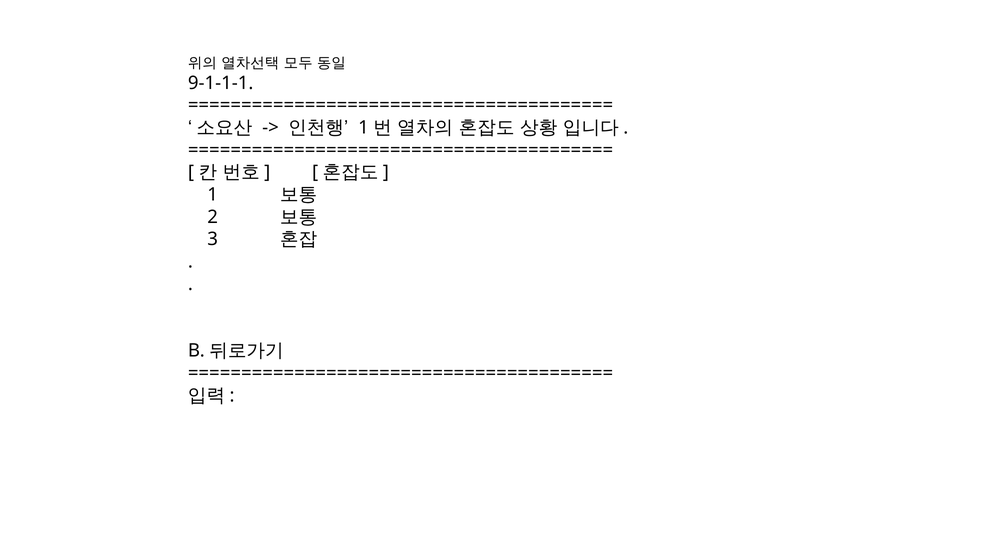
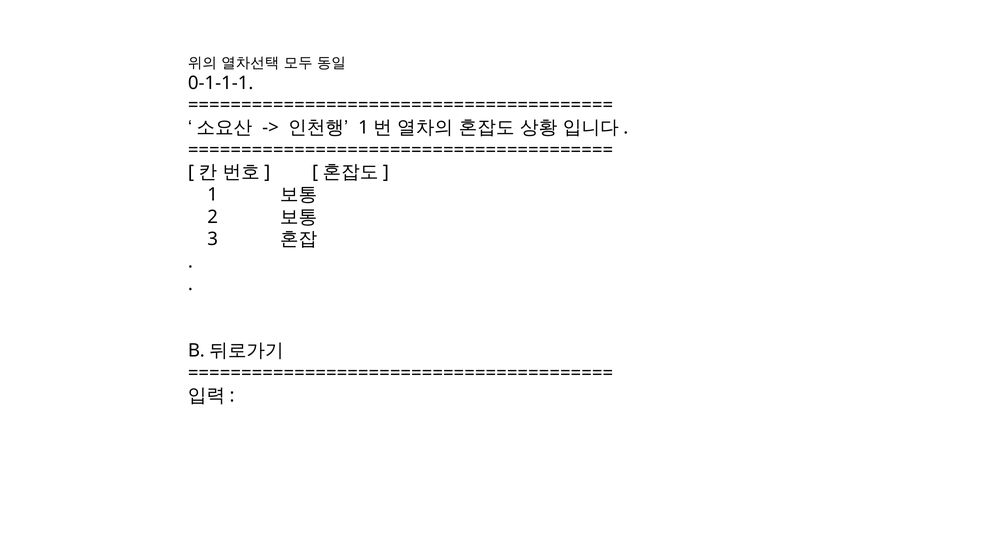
9-1-1-1: 9-1-1-1 -> 0-1-1-1 (221, 83)
